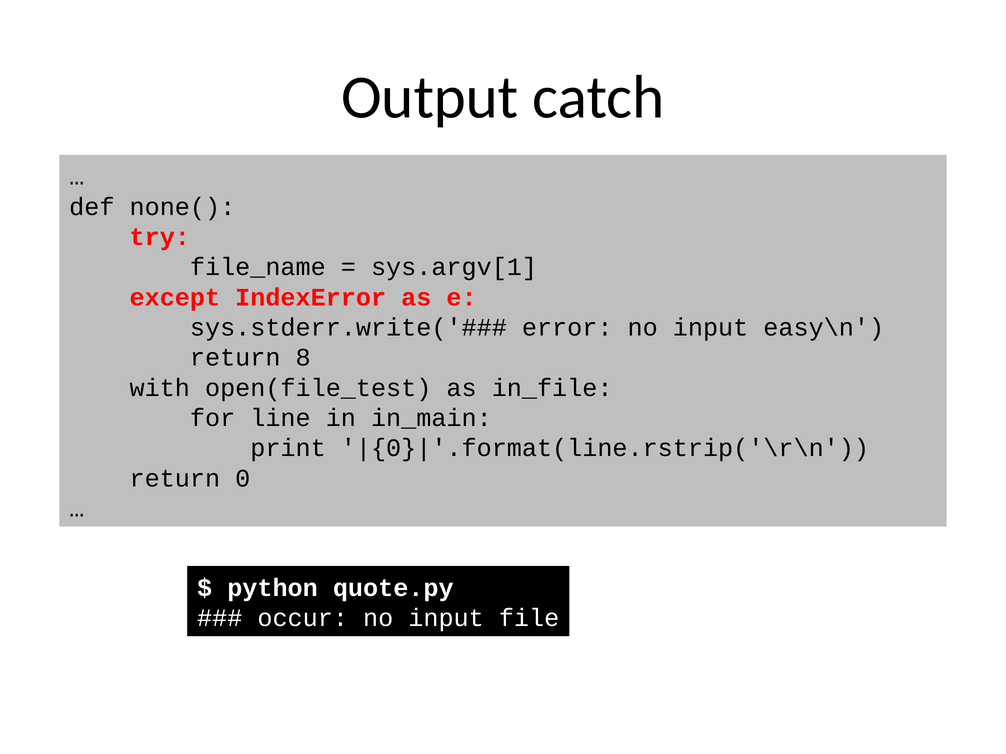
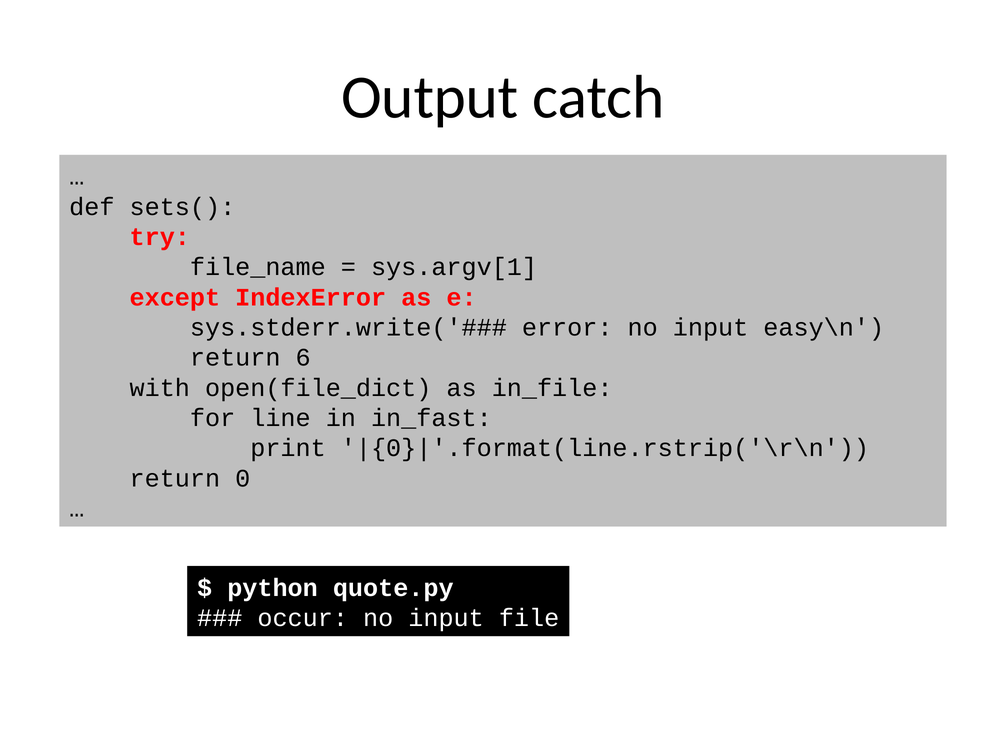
none(: none( -> sets( (182, 207)
8: 8 -> 6 (303, 358)
open(file_test: open(file_test -> open(file_dict (318, 388)
in_main: in_main -> in_fast (431, 418)
